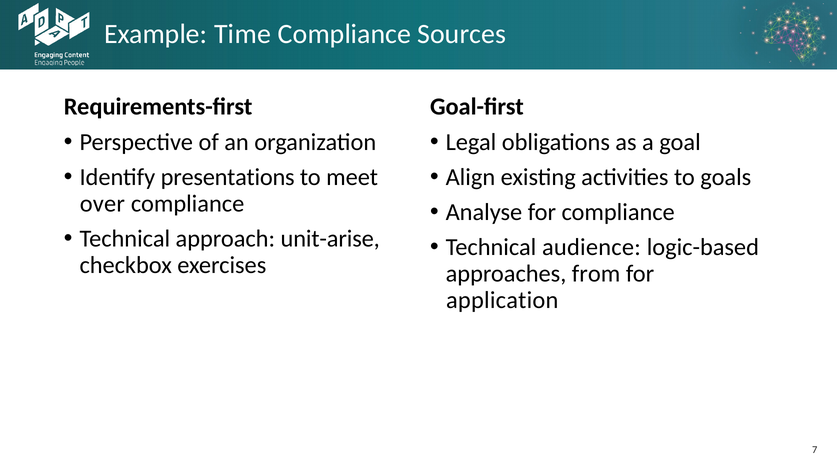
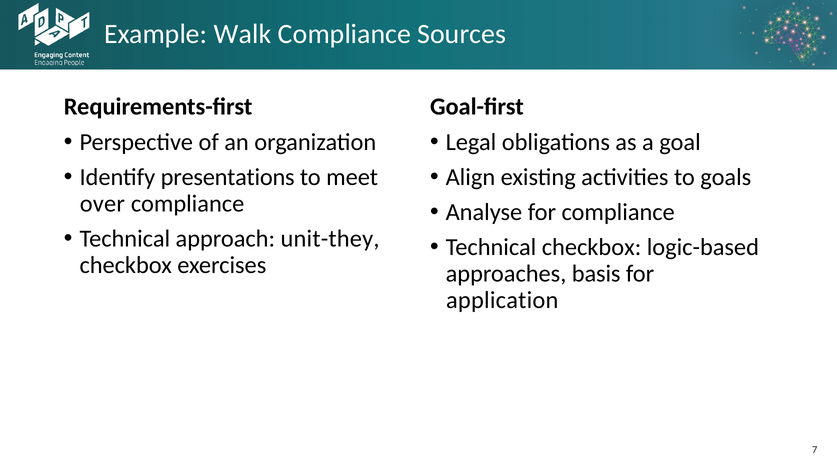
Time: Time -> Walk (243, 34)
unit-arise: unit-arise -> unit-they (330, 239)
Technical audience: audience -> checkbox (592, 247)
from: from -> basis (596, 274)
